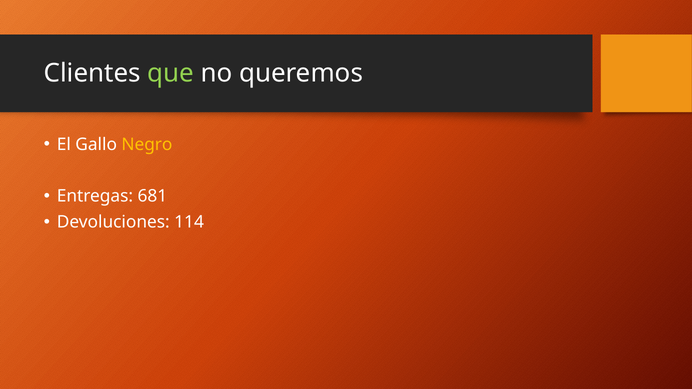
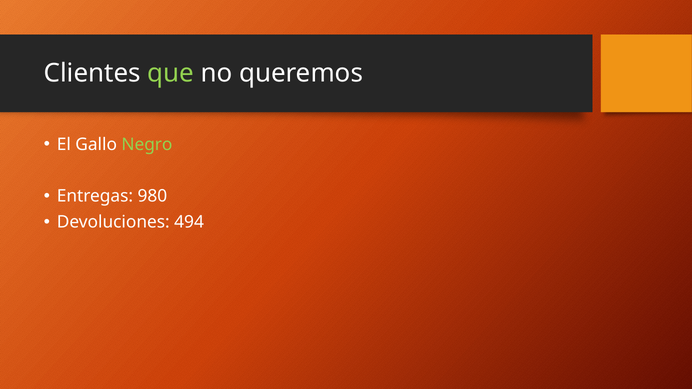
Negro colour: yellow -> light green (147, 144)
681: 681 -> 980 (152, 196)
114: 114 -> 494 (189, 222)
